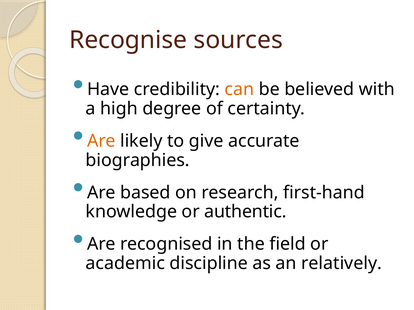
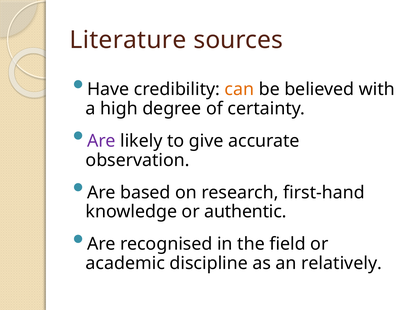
Recognise: Recognise -> Literature (128, 40)
Are colour: orange -> purple (101, 141)
biographies: biographies -> observation (138, 160)
